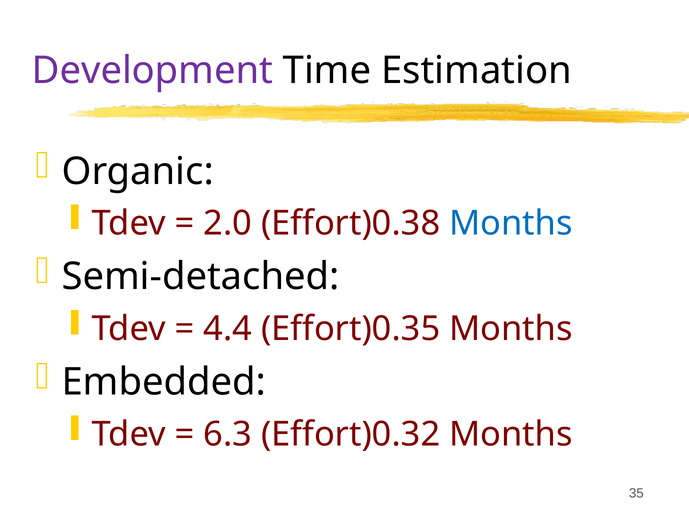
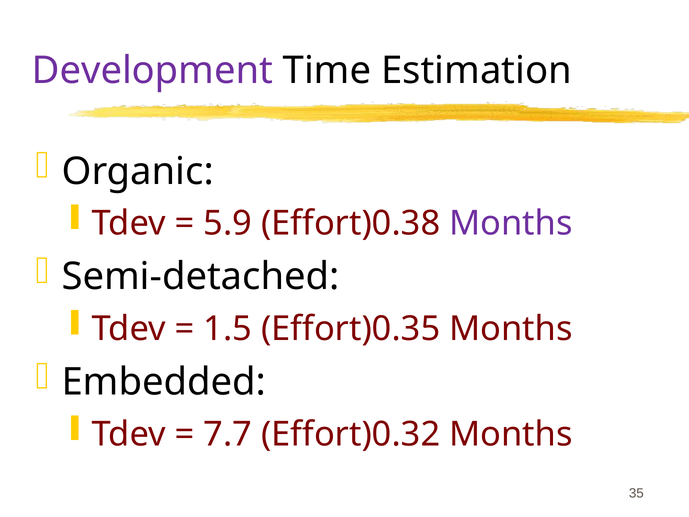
2.0: 2.0 -> 5.9 (228, 223)
Months colour: blue -> purple (511, 223)
4.4: 4.4 -> 1.5 (228, 329)
6.3: 6.3 -> 7.7 (228, 434)
